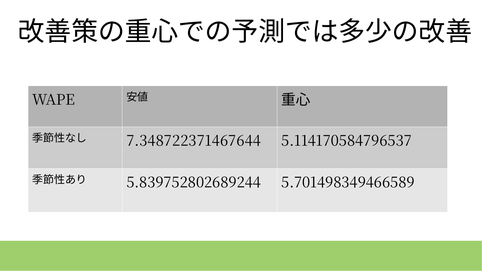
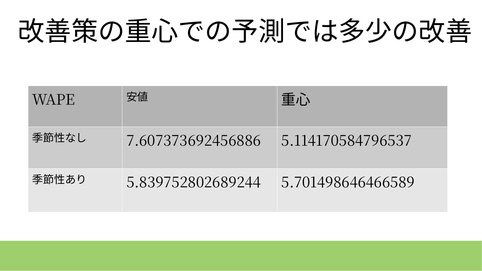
7.348722371467644: 7.348722371467644 -> 7.607373692456886 (194, 141)
5.701498349466589: 5.701498349466589 -> 5.701498646466589 (348, 183)
